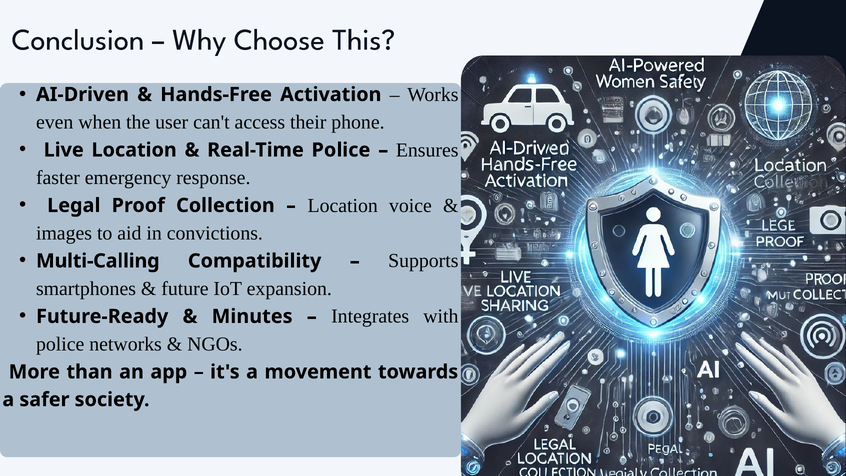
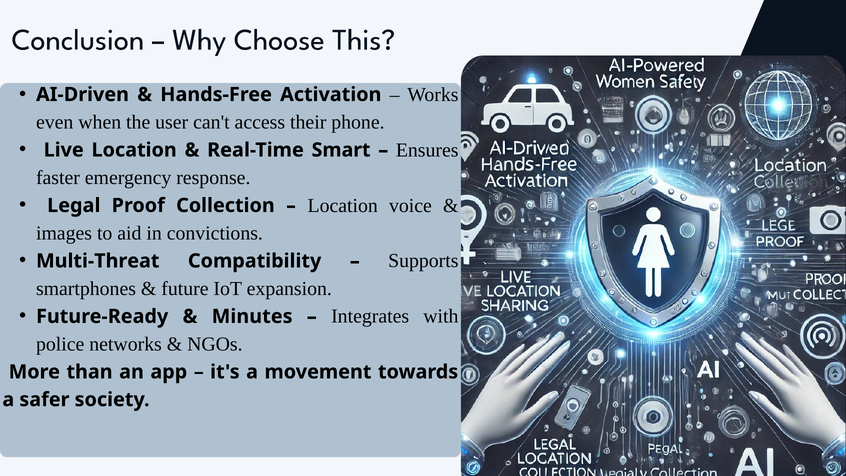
Real-Time Police: Police -> Smart (341, 150)
Multi-Calling: Multi-Calling -> Multi-Threat (98, 261)
